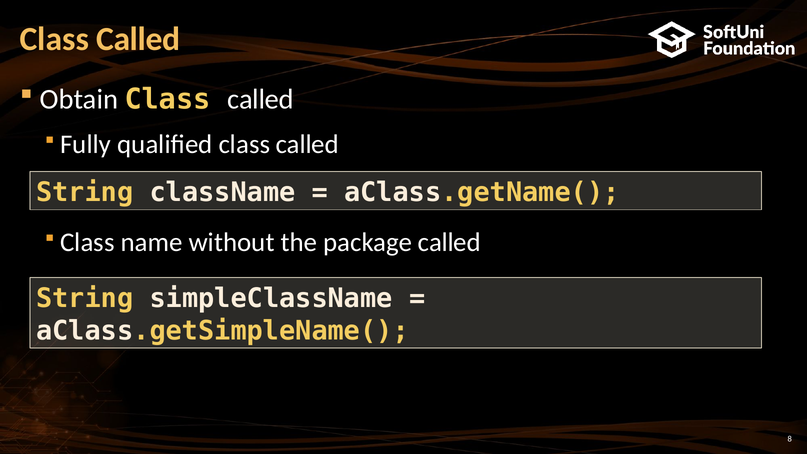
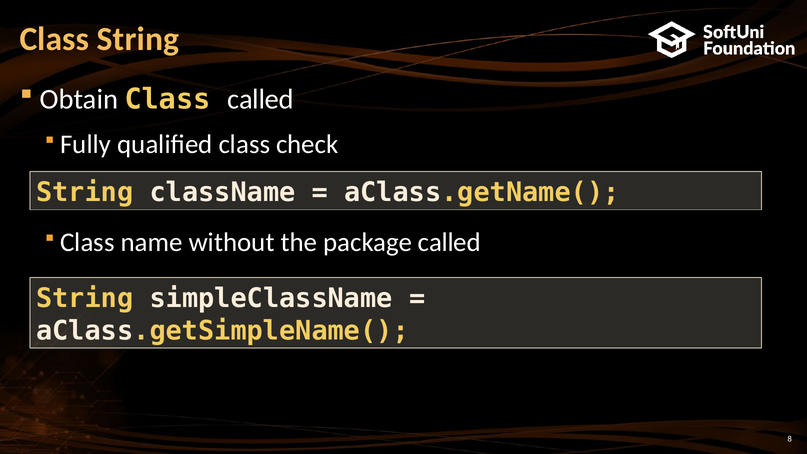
Called: Called -> String (138, 39)
qualified class called: called -> check (307, 144)
